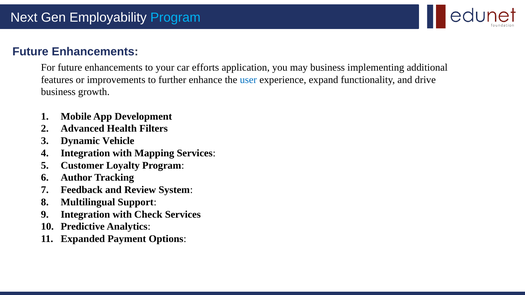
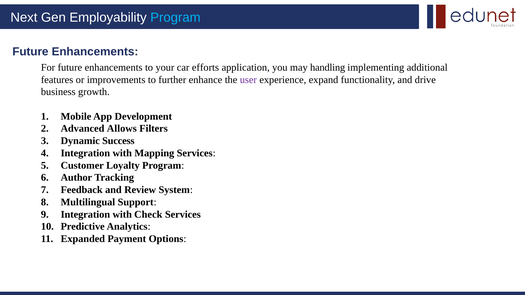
may business: business -> handling (328, 67)
user colour: blue -> purple (248, 80)
Health: Health -> Allows (122, 129)
Vehicle: Vehicle -> Success (118, 141)
